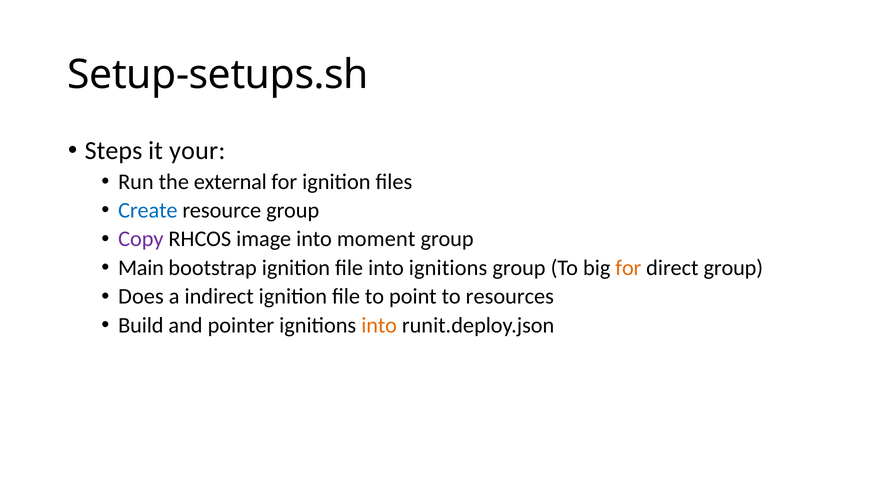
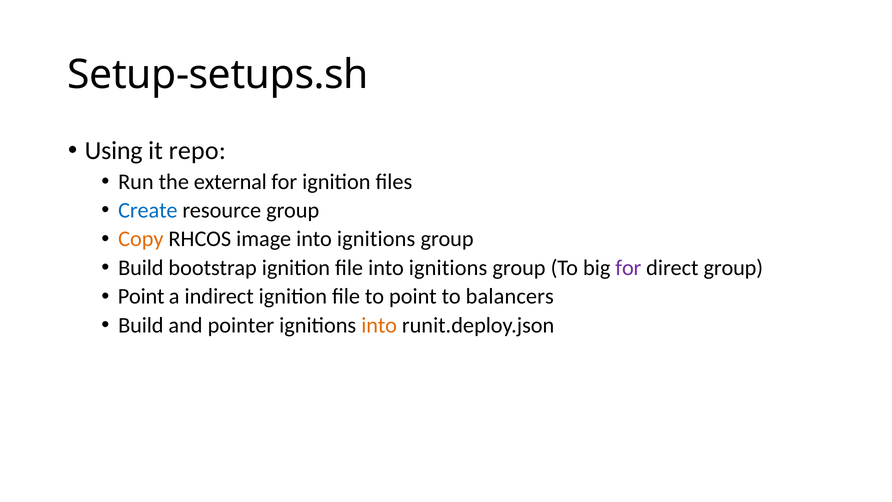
Steps: Steps -> Using (114, 151)
your: your -> repo (197, 151)
Copy colour: purple -> orange (141, 239)
image into moment: moment -> ignitions (376, 239)
Main: Main -> Build (141, 268)
for colour: orange -> purple (628, 268)
Does: Does -> Point (141, 296)
resources: resources -> balancers (510, 296)
